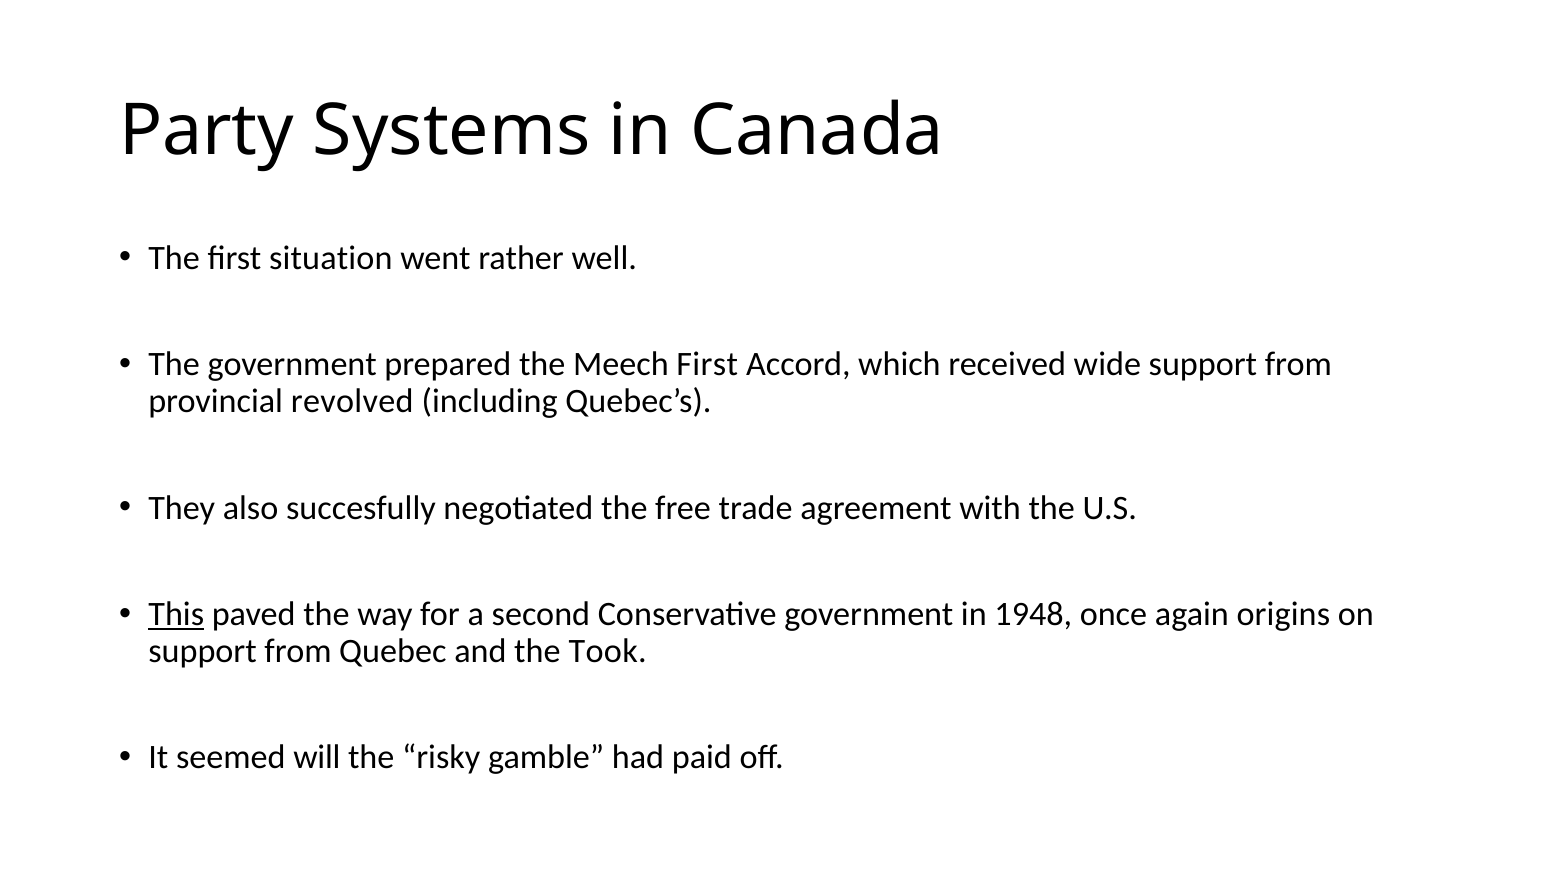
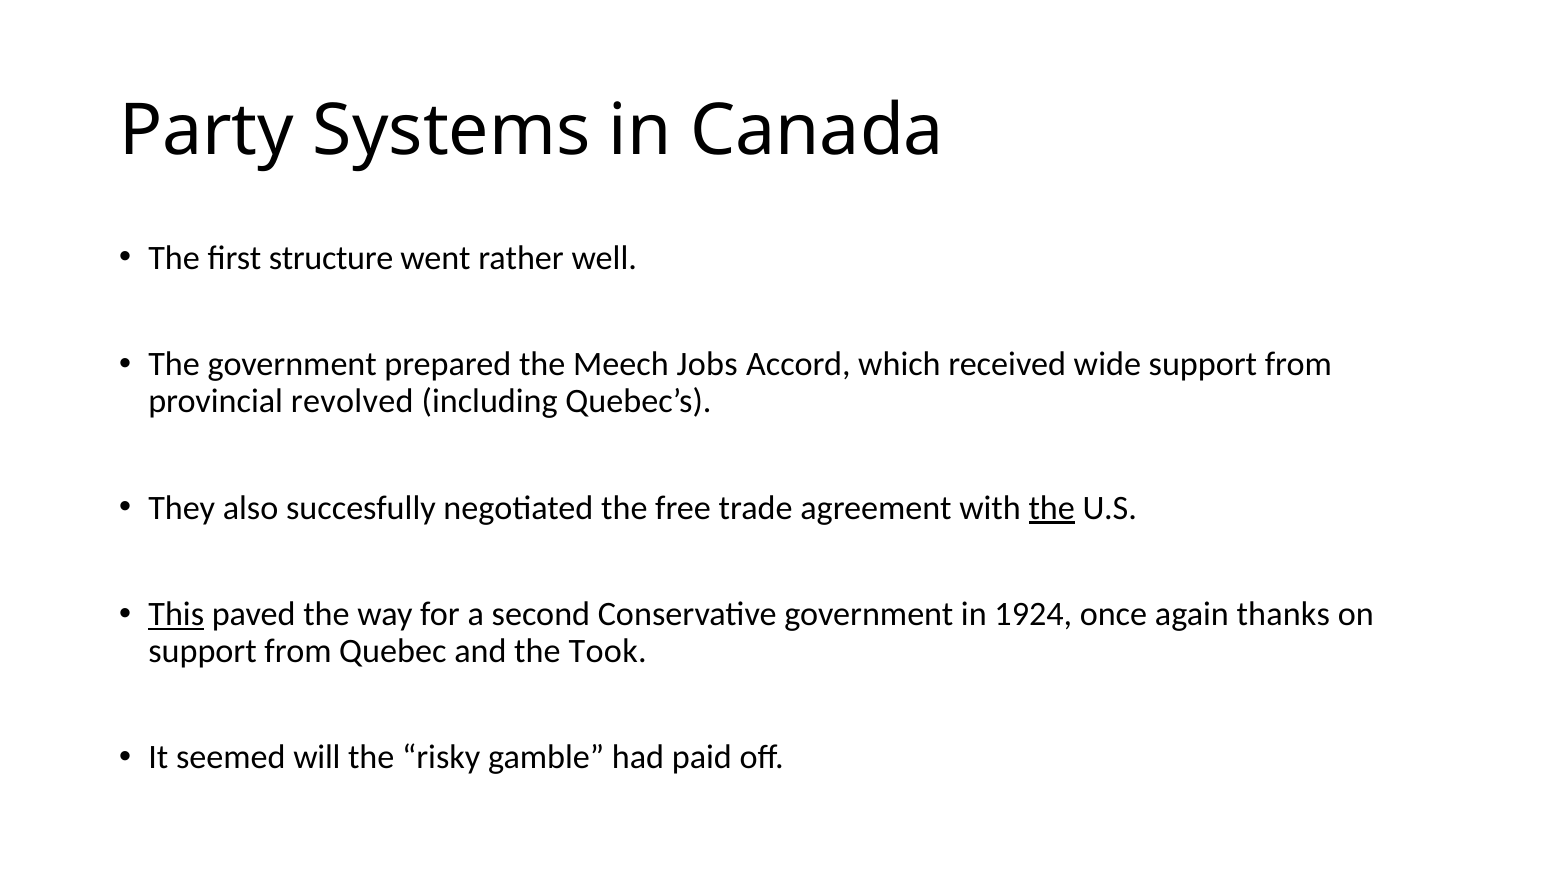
situation: situation -> structure (331, 258)
Meech First: First -> Jobs (707, 364)
the underline: none -> present (1052, 508)
1948: 1948 -> 1924 (1033, 614)
origins: origins -> thanks (1283, 614)
